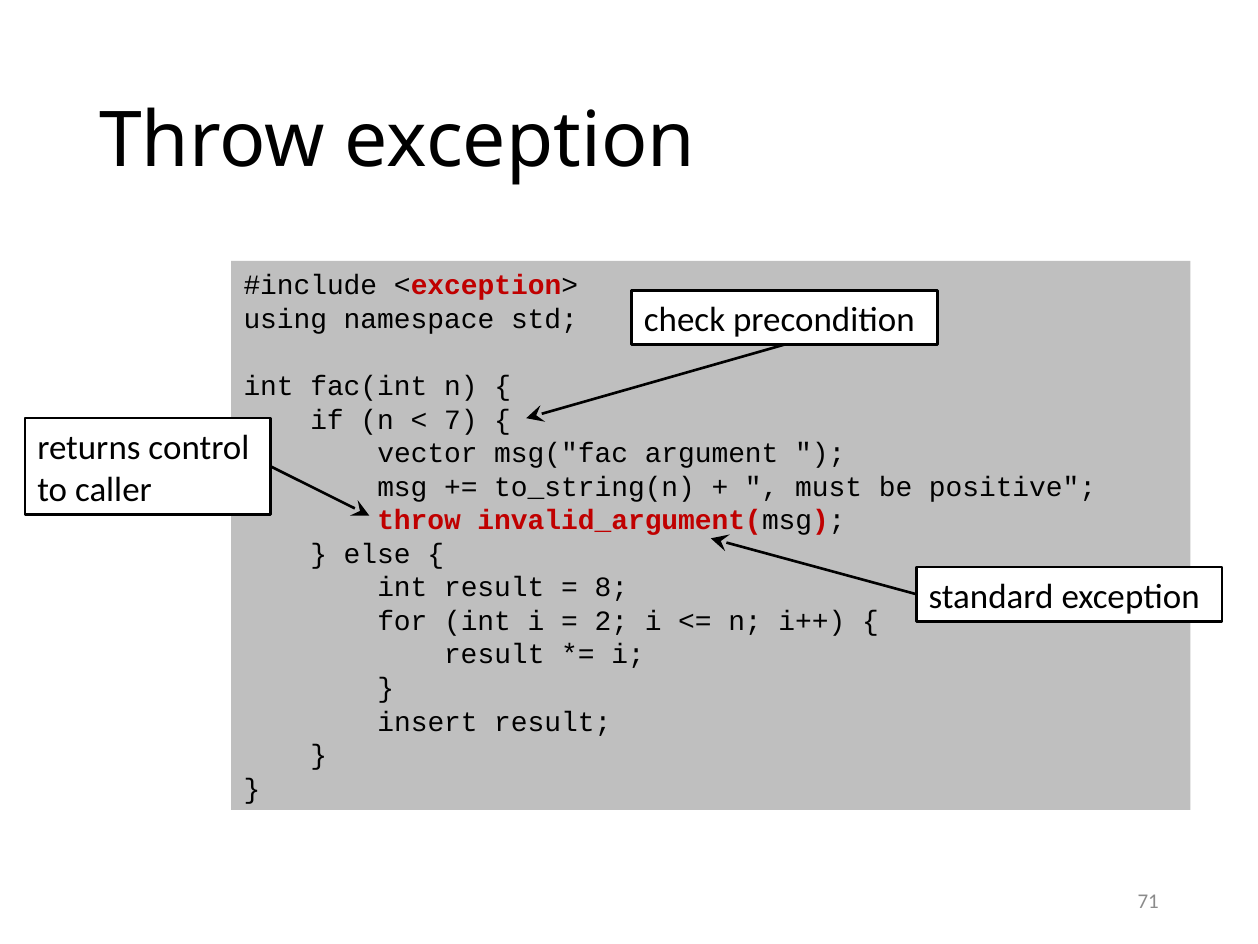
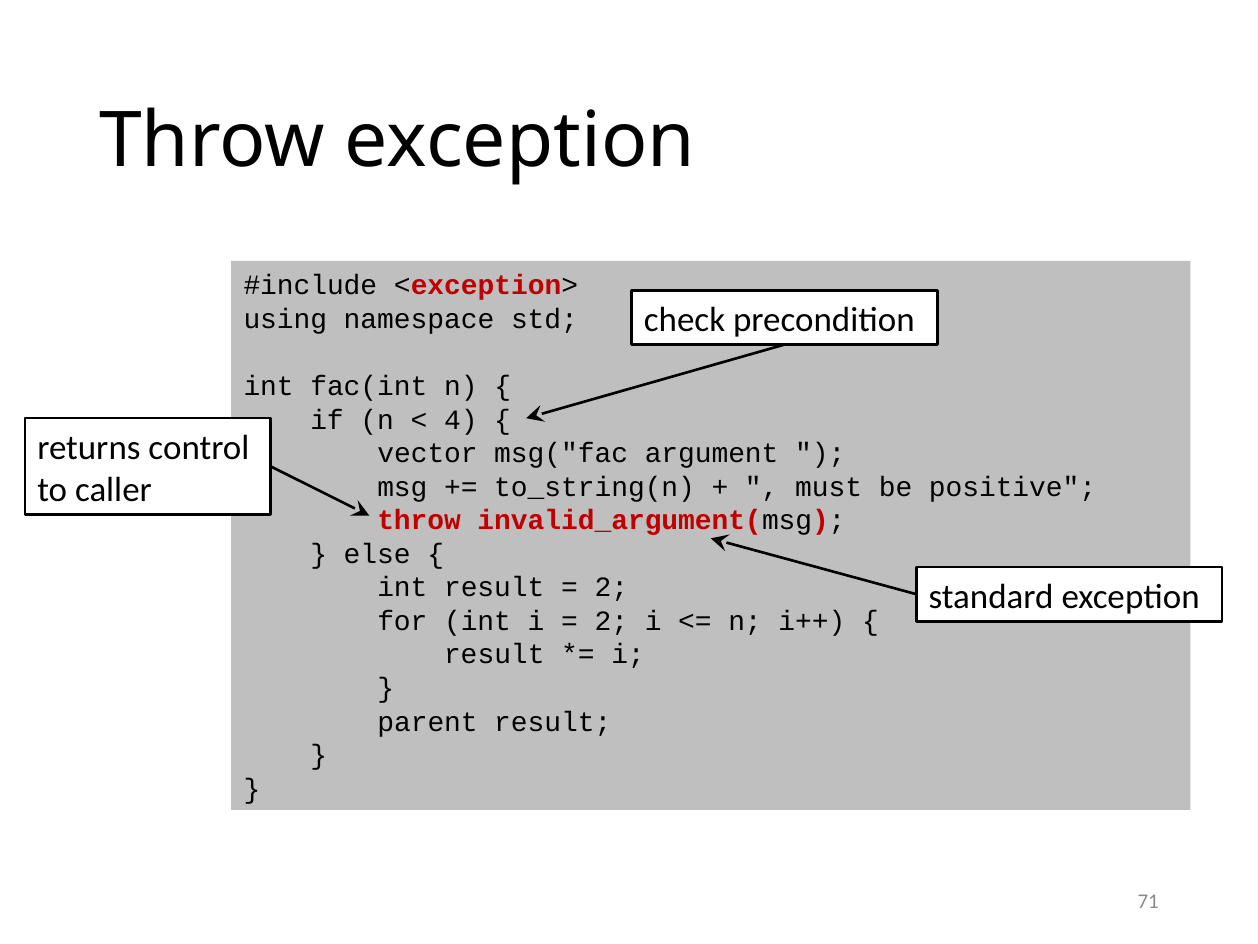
7: 7 -> 4 (461, 420)
8: 8 -> 2 (611, 587)
insert: insert -> parent (428, 721)
